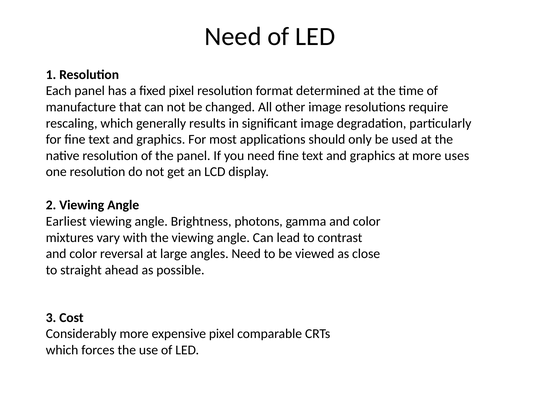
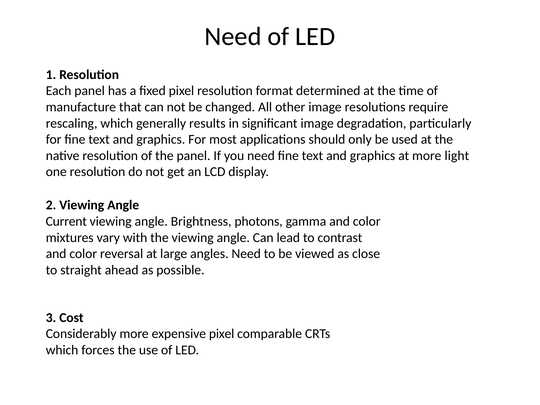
uses: uses -> light (457, 156)
Earliest: Earliest -> Current (66, 221)
